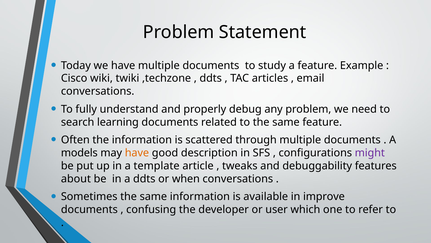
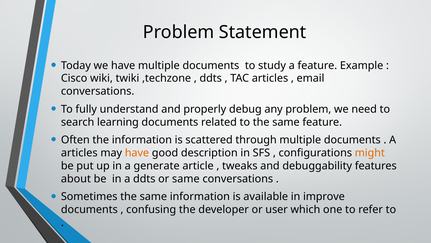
models: models -> articles (79, 153)
might colour: purple -> orange (370, 153)
template: template -> generate (157, 166)
or when: when -> same (186, 178)
